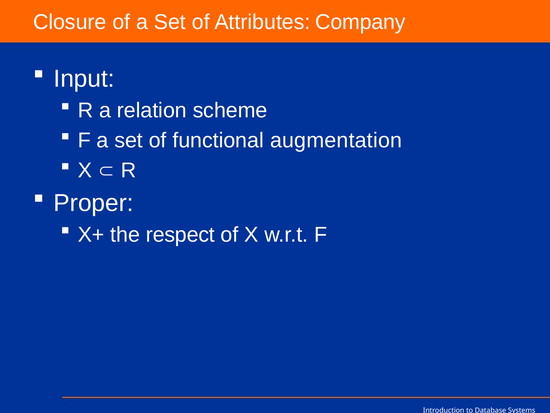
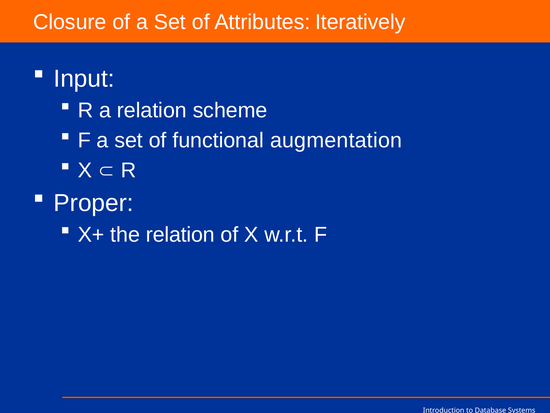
Company: Company -> Iteratively (360, 22)
the respect: respect -> relation (180, 234)
